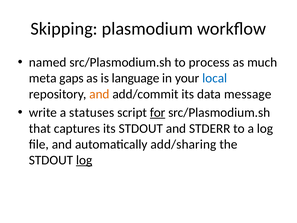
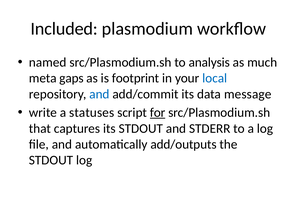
Skipping: Skipping -> Included (64, 29)
process: process -> analysis (209, 62)
language: language -> footprint (136, 78)
and colour: orange -> blue (99, 94)
add/sharing: add/sharing -> add/outputs (184, 144)
log underline: present -> none (84, 160)
